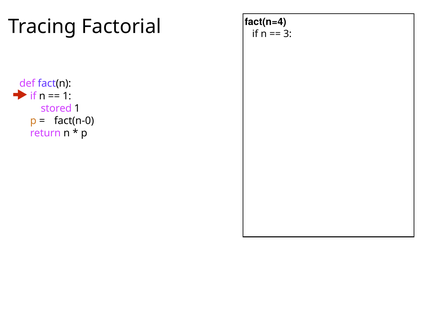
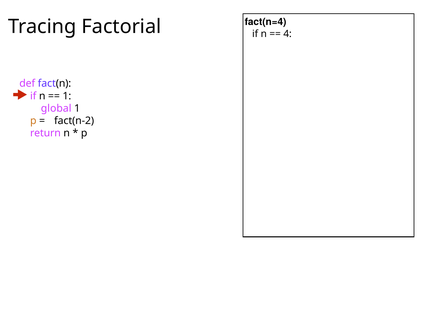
3: 3 -> 4 (288, 34)
stored: stored -> global (56, 108)
fact(n-0: fact(n-0 -> fact(n-2 (74, 121)
